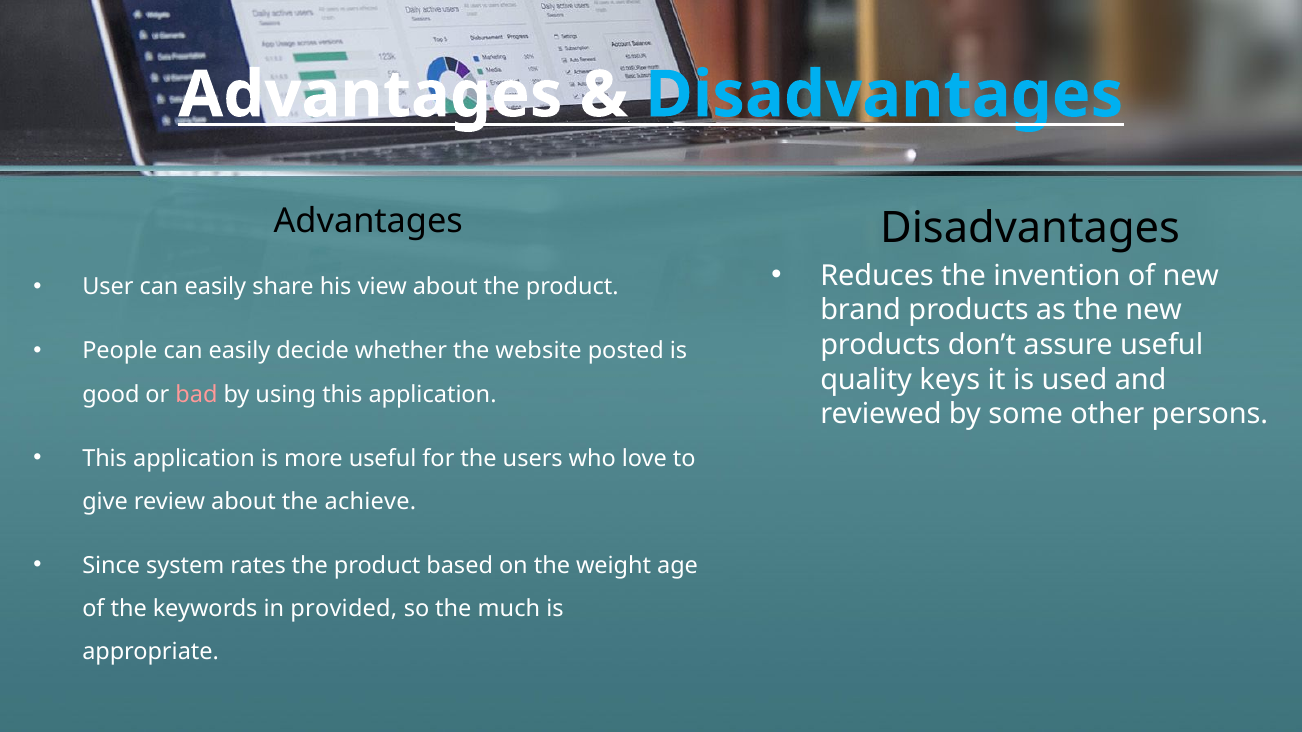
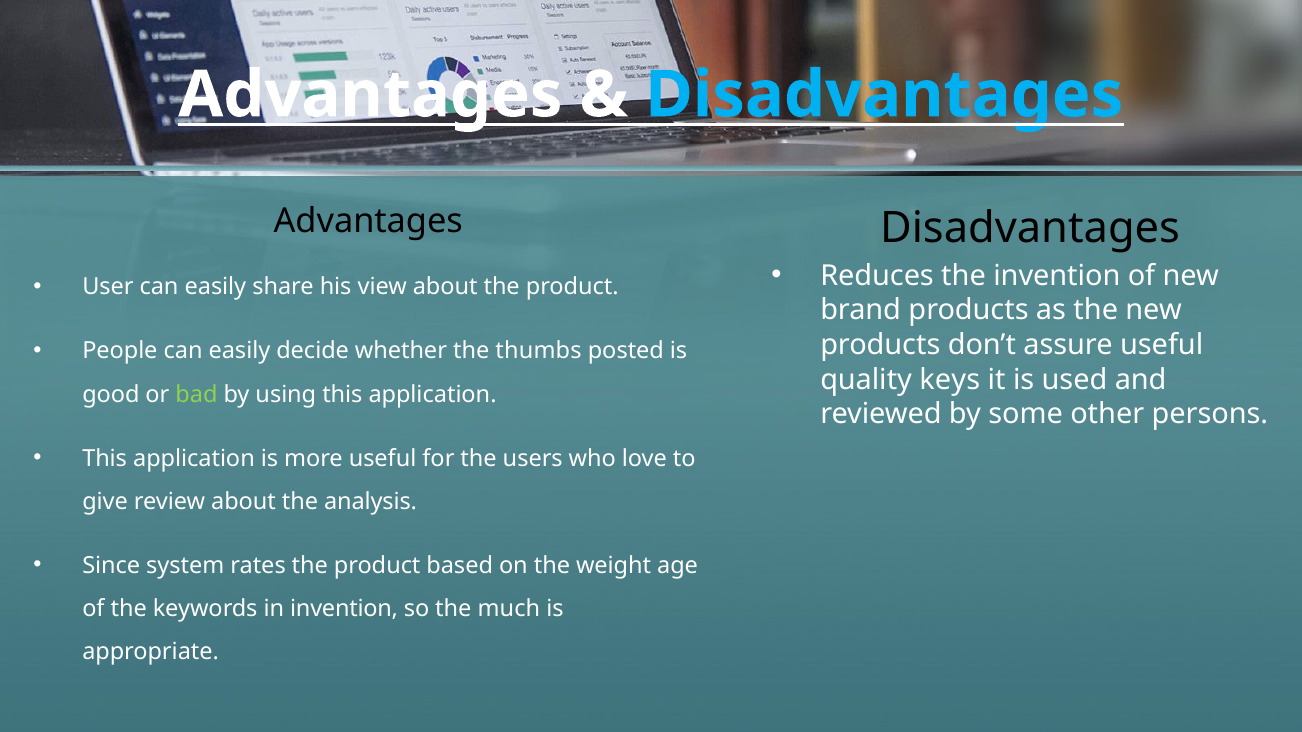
website: website -> thumbs (539, 351)
bad colour: pink -> light green (196, 395)
achieve: achieve -> analysis (371, 502)
in provided: provided -> invention (344, 609)
